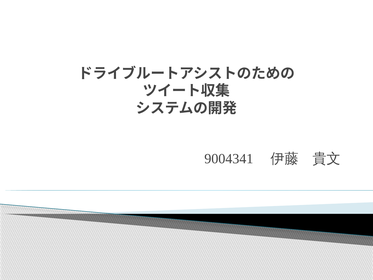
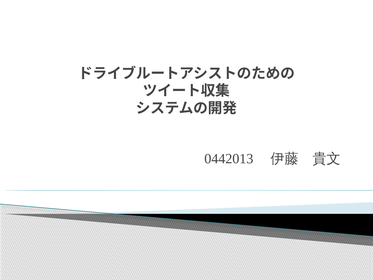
9004341: 9004341 -> 0442013 (229, 159)
